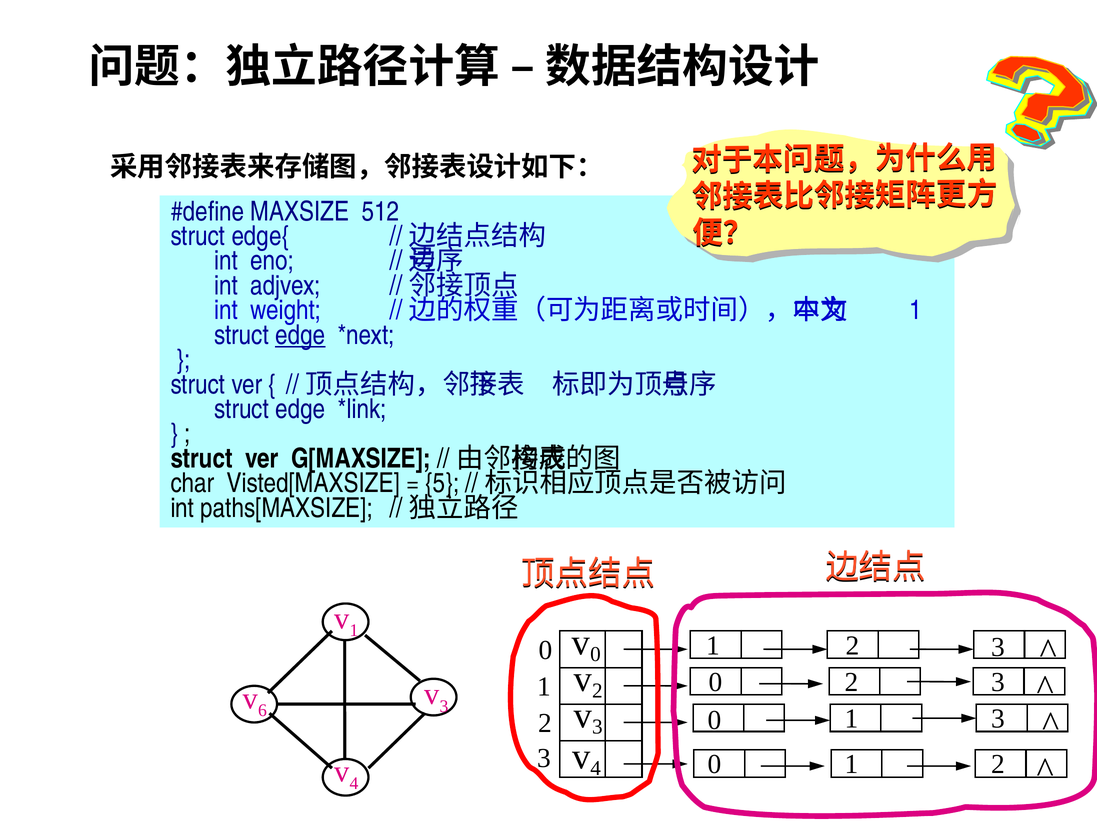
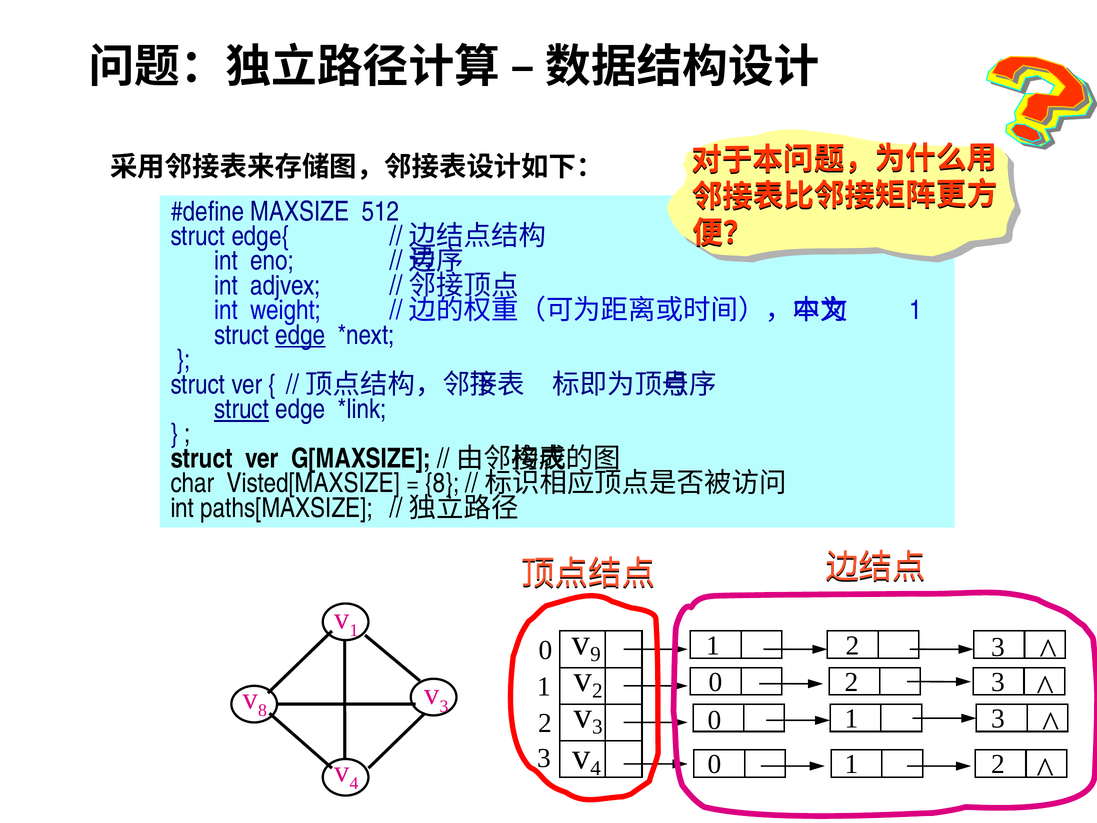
struct underline: none -> present (242, 409)
5: 5 -> 8 (442, 483)
0: 0 -> 9 (595, 654)
6: 6 -> 8 (263, 710)
